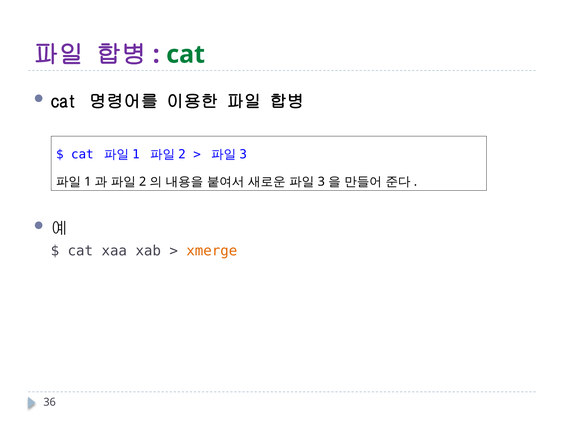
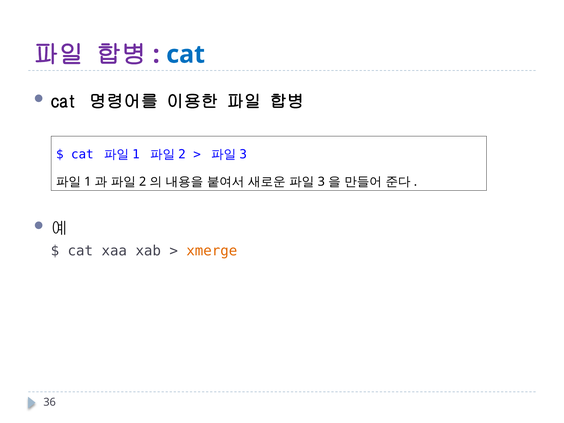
cat colour: green -> blue (186, 54)
